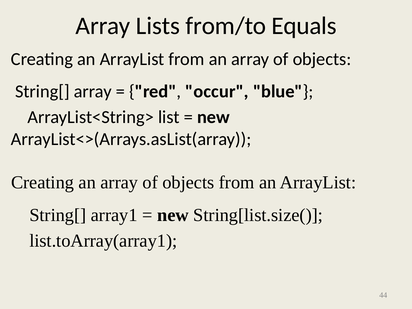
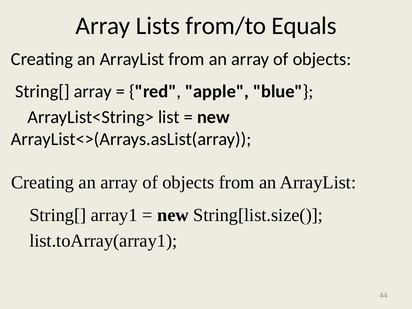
occur: occur -> apple (217, 91)
